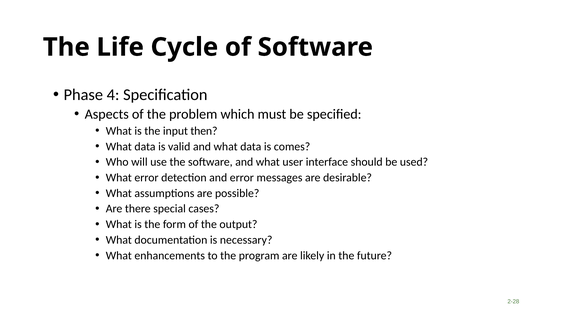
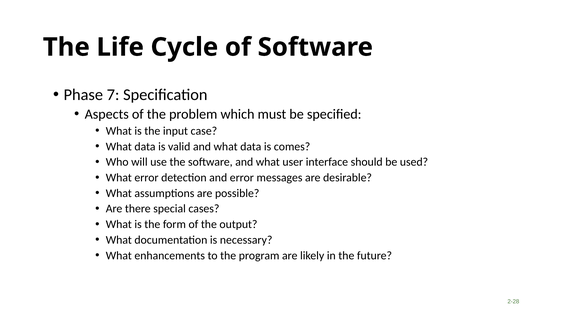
4: 4 -> 7 (113, 95)
then: then -> case (204, 131)
